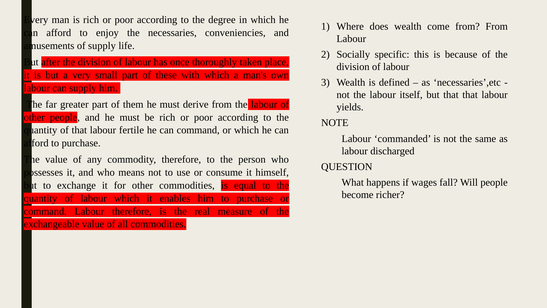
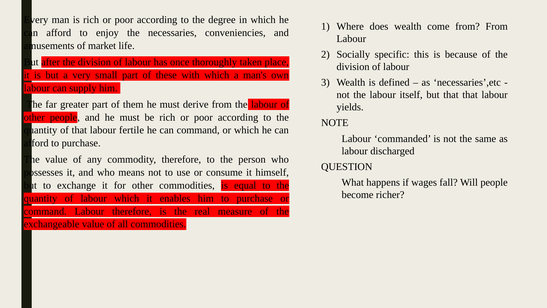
of supply: supply -> market (102, 46)
